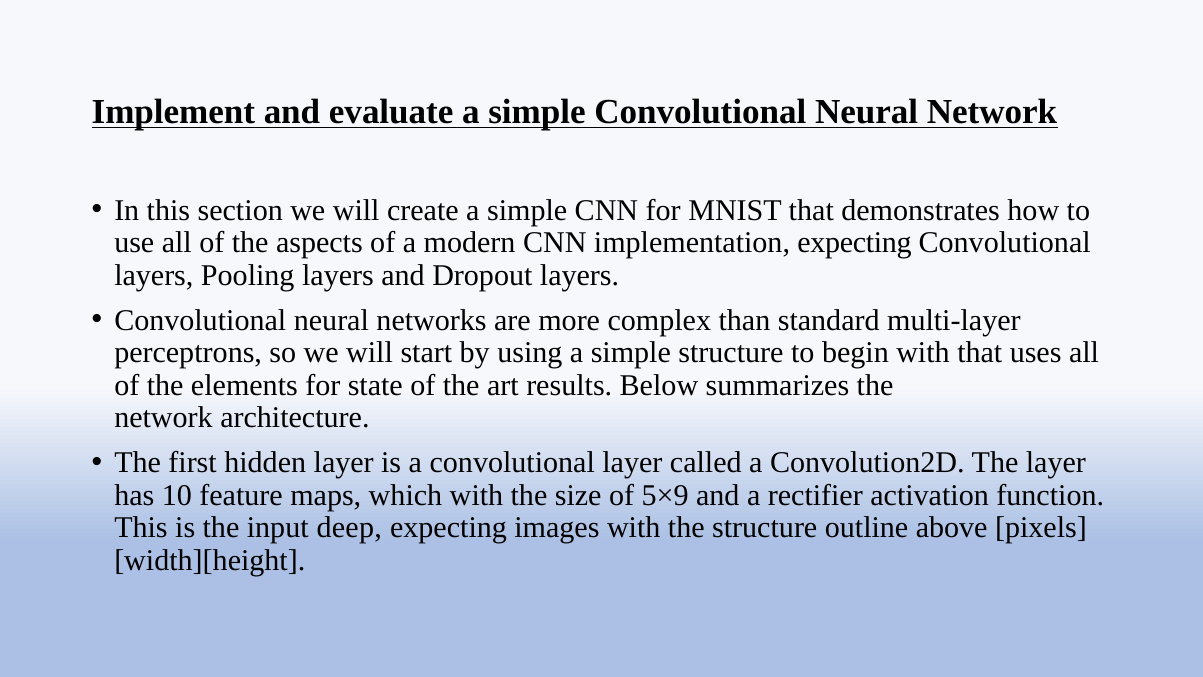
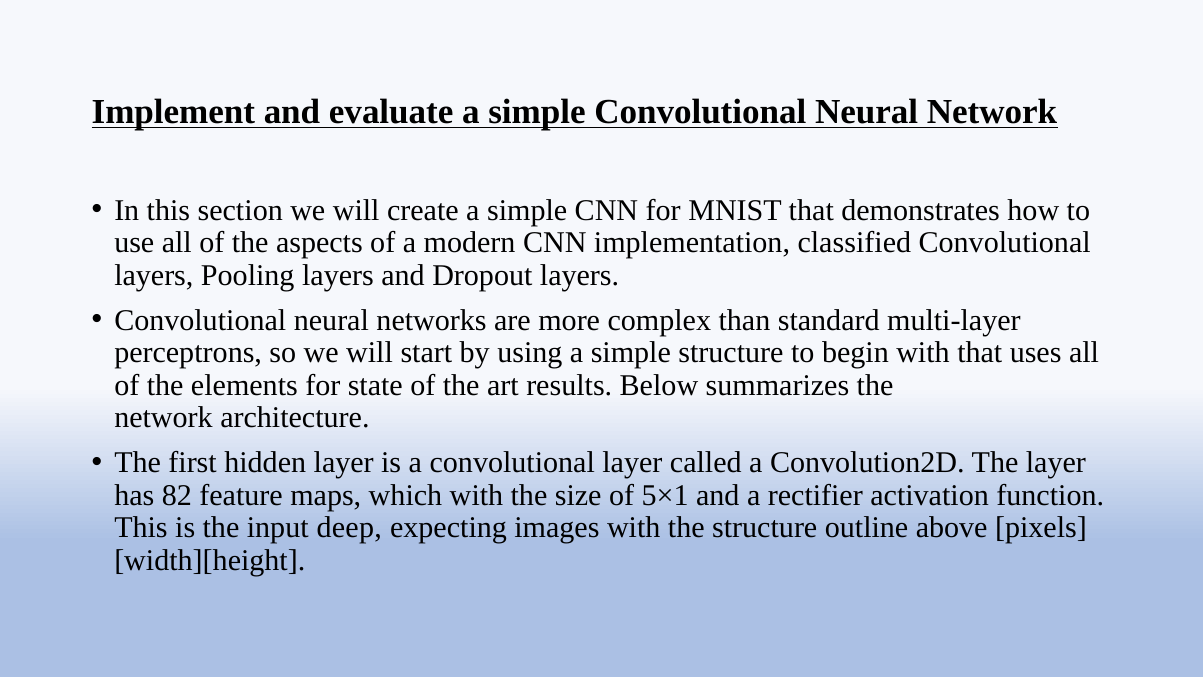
implementation expecting: expecting -> classified (854, 243)
10: 10 -> 82 (177, 495)
5×9: 5×9 -> 5×1 (665, 495)
